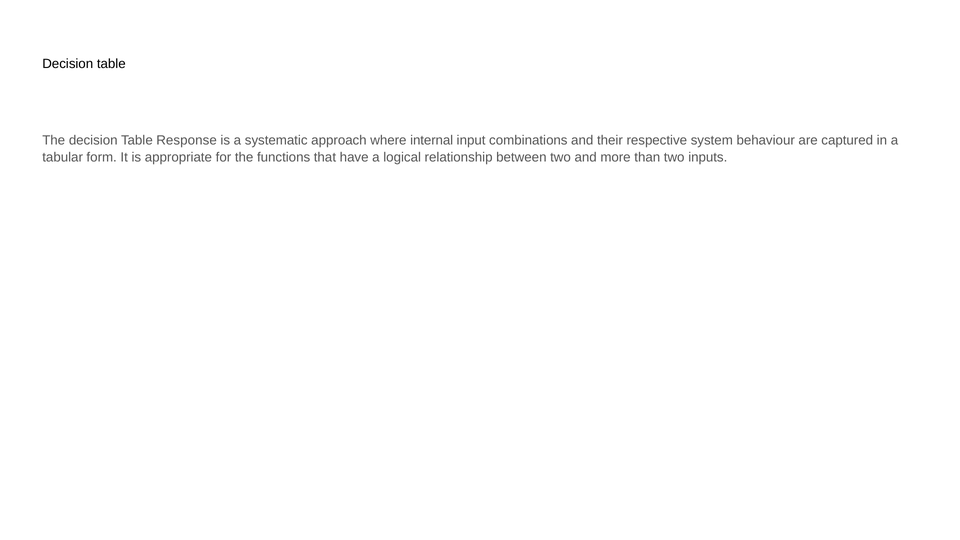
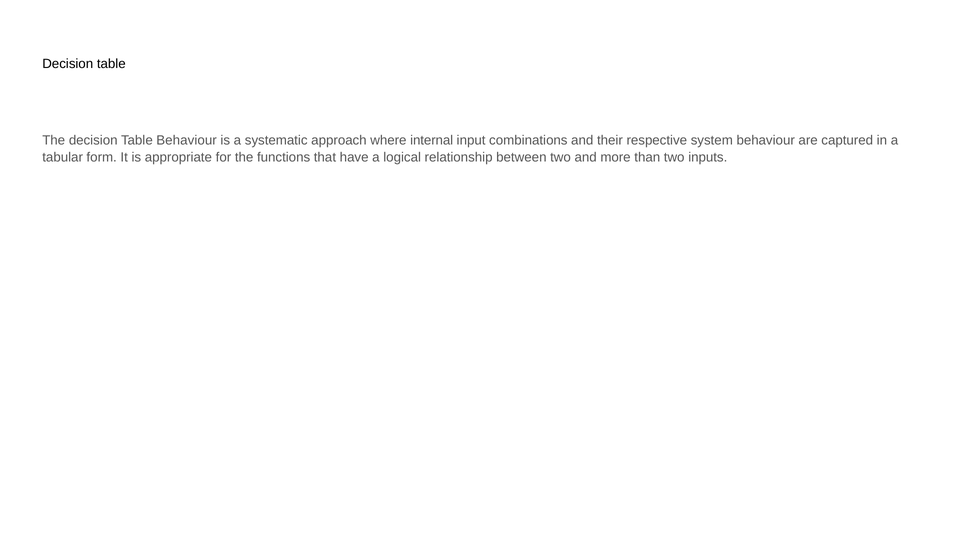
Table Response: Response -> Behaviour (187, 140)
